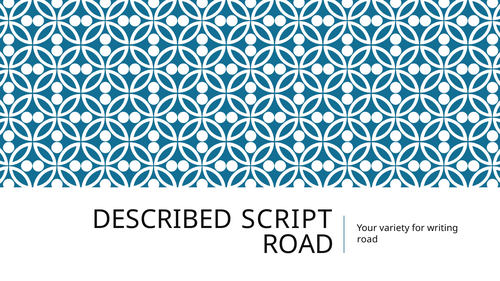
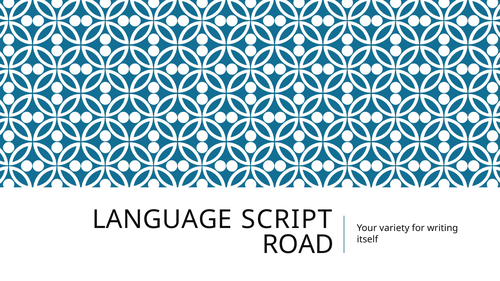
DESCRIBED: DESCRIBED -> LANGUAGE (162, 220)
road: road -> itself (367, 240)
